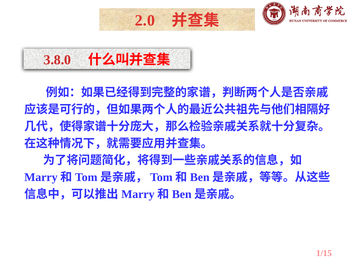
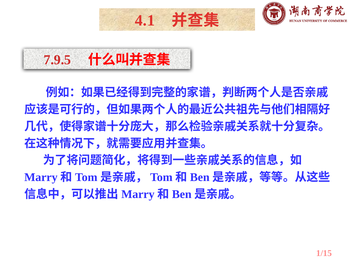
2.0: 2.0 -> 4.1 (145, 21)
3.8.0: 3.8.0 -> 7.9.5 (57, 60)
